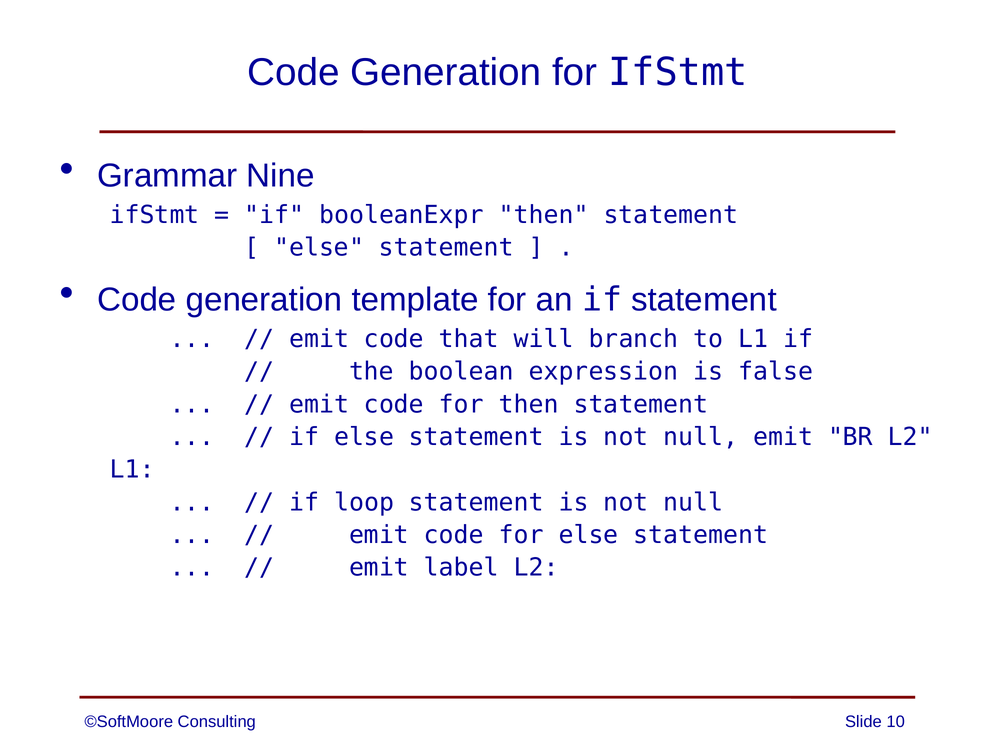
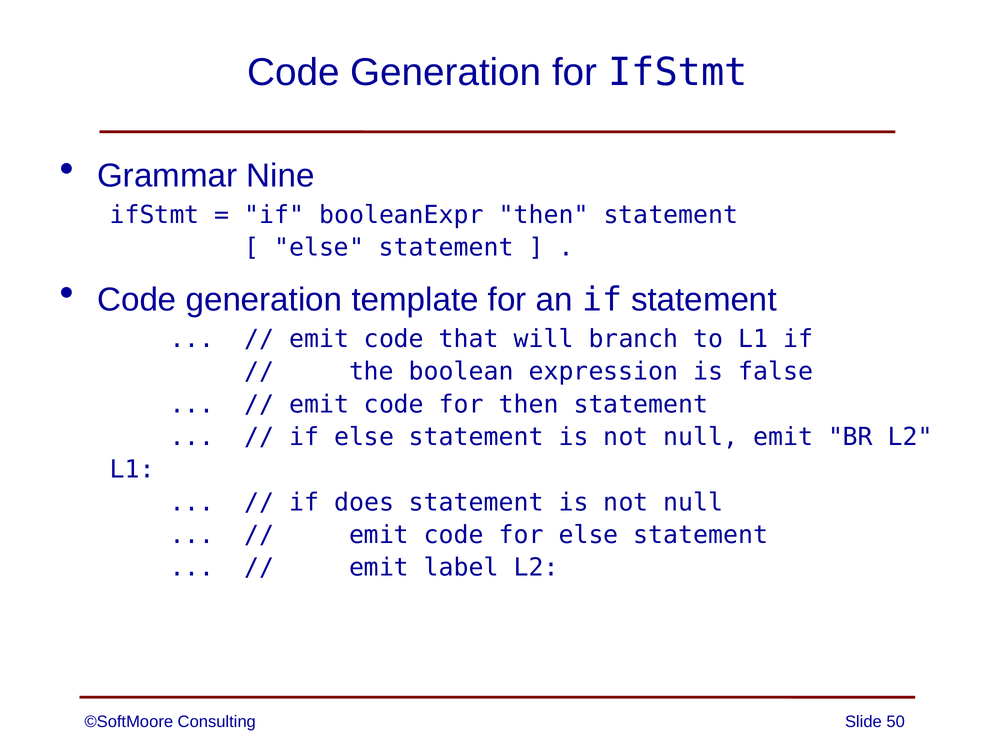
loop: loop -> does (364, 502)
10: 10 -> 50 (896, 721)
